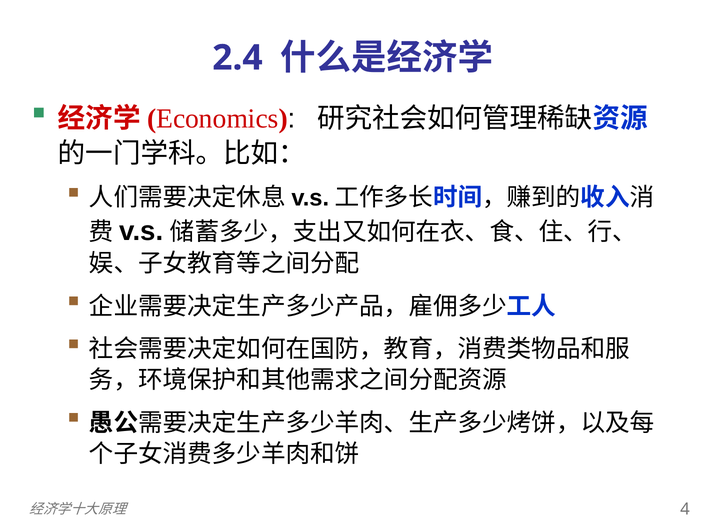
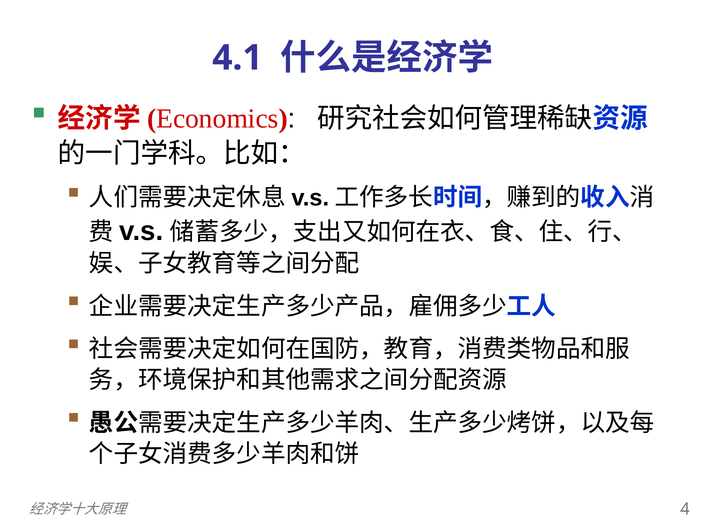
2.4: 2.4 -> 4.1 (237, 58)
